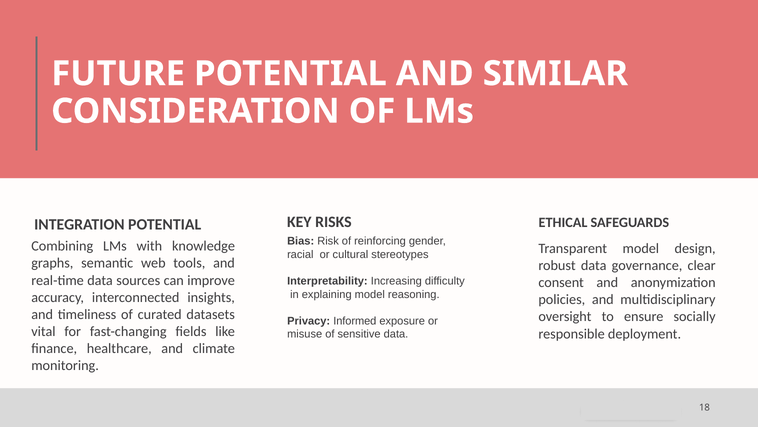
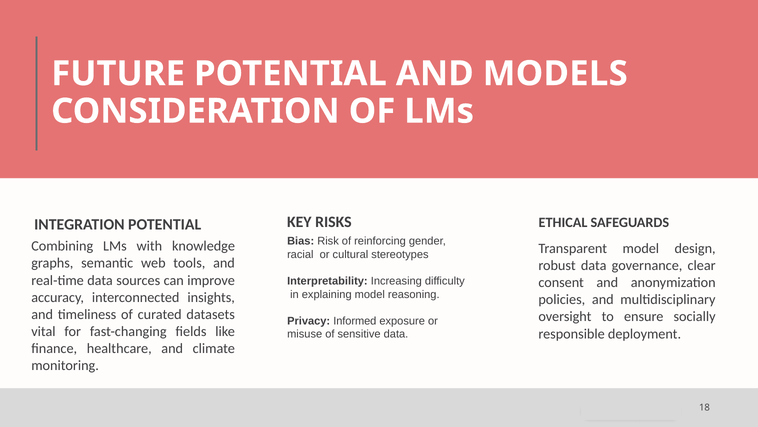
SIMILAR: SIMILAR -> MODELS (555, 74)
